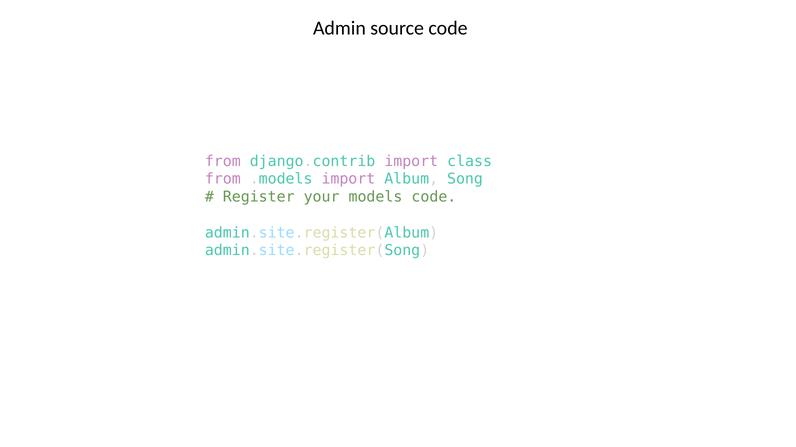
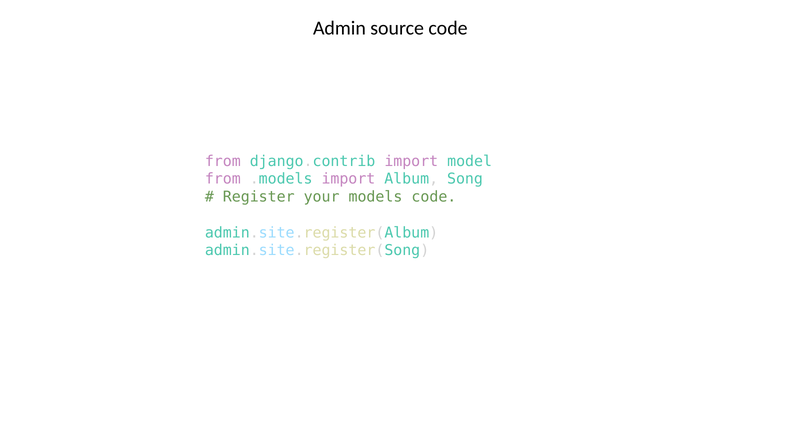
class: class -> model (470, 161)
